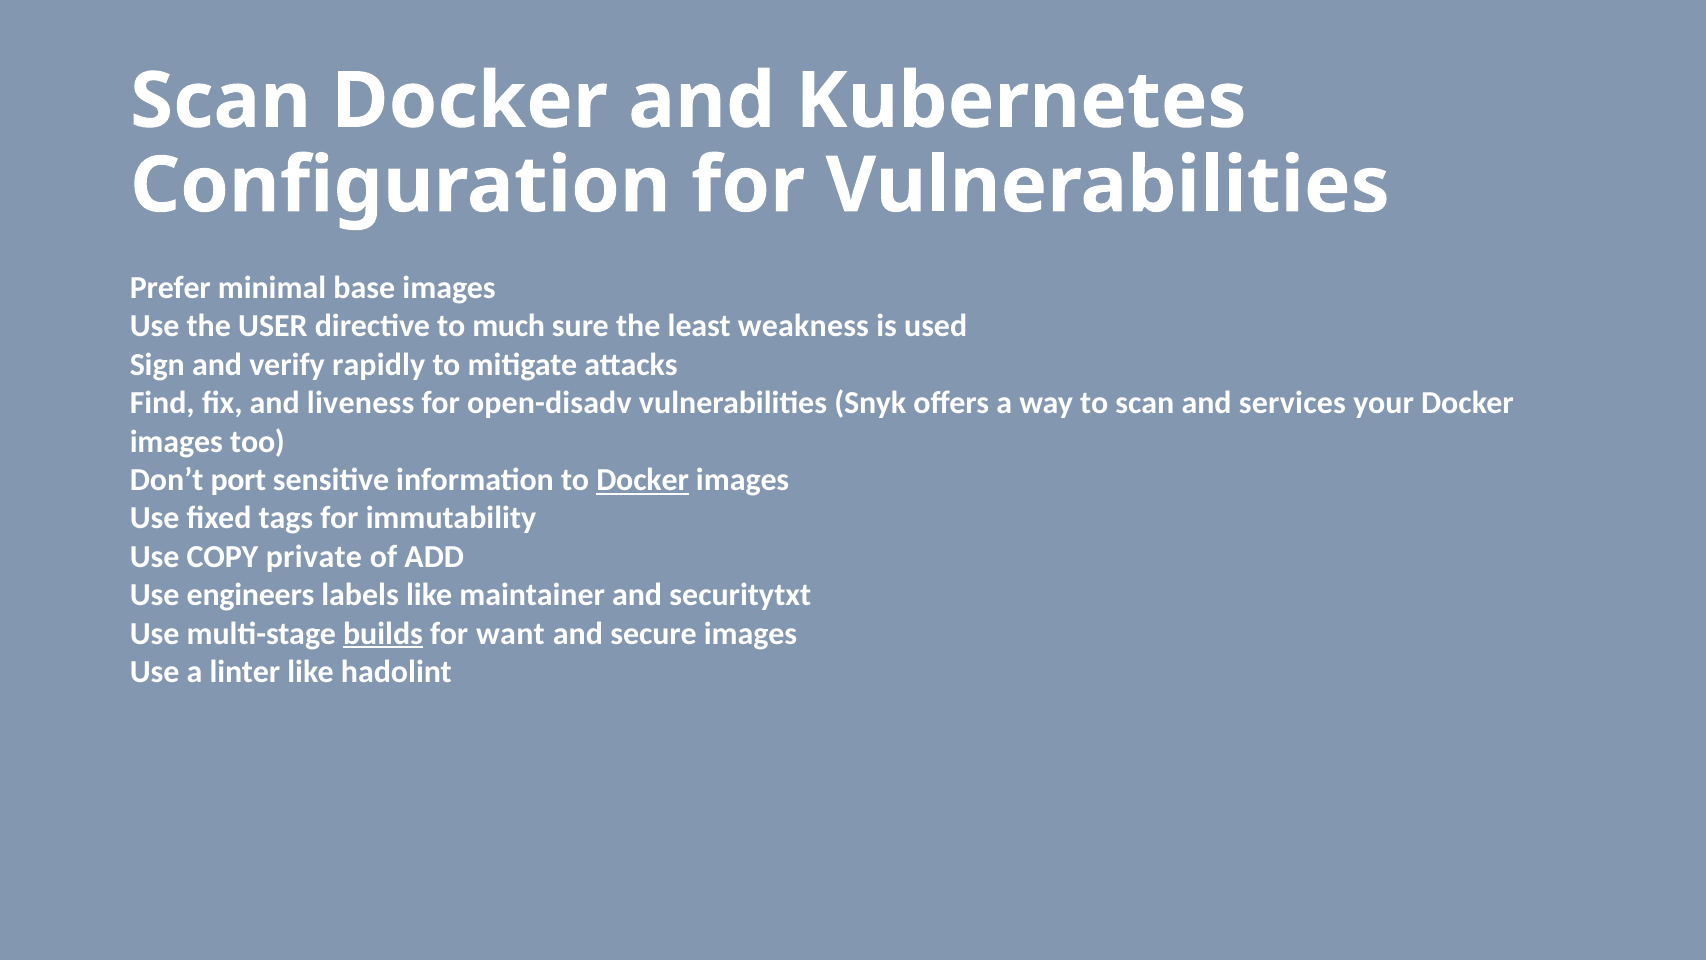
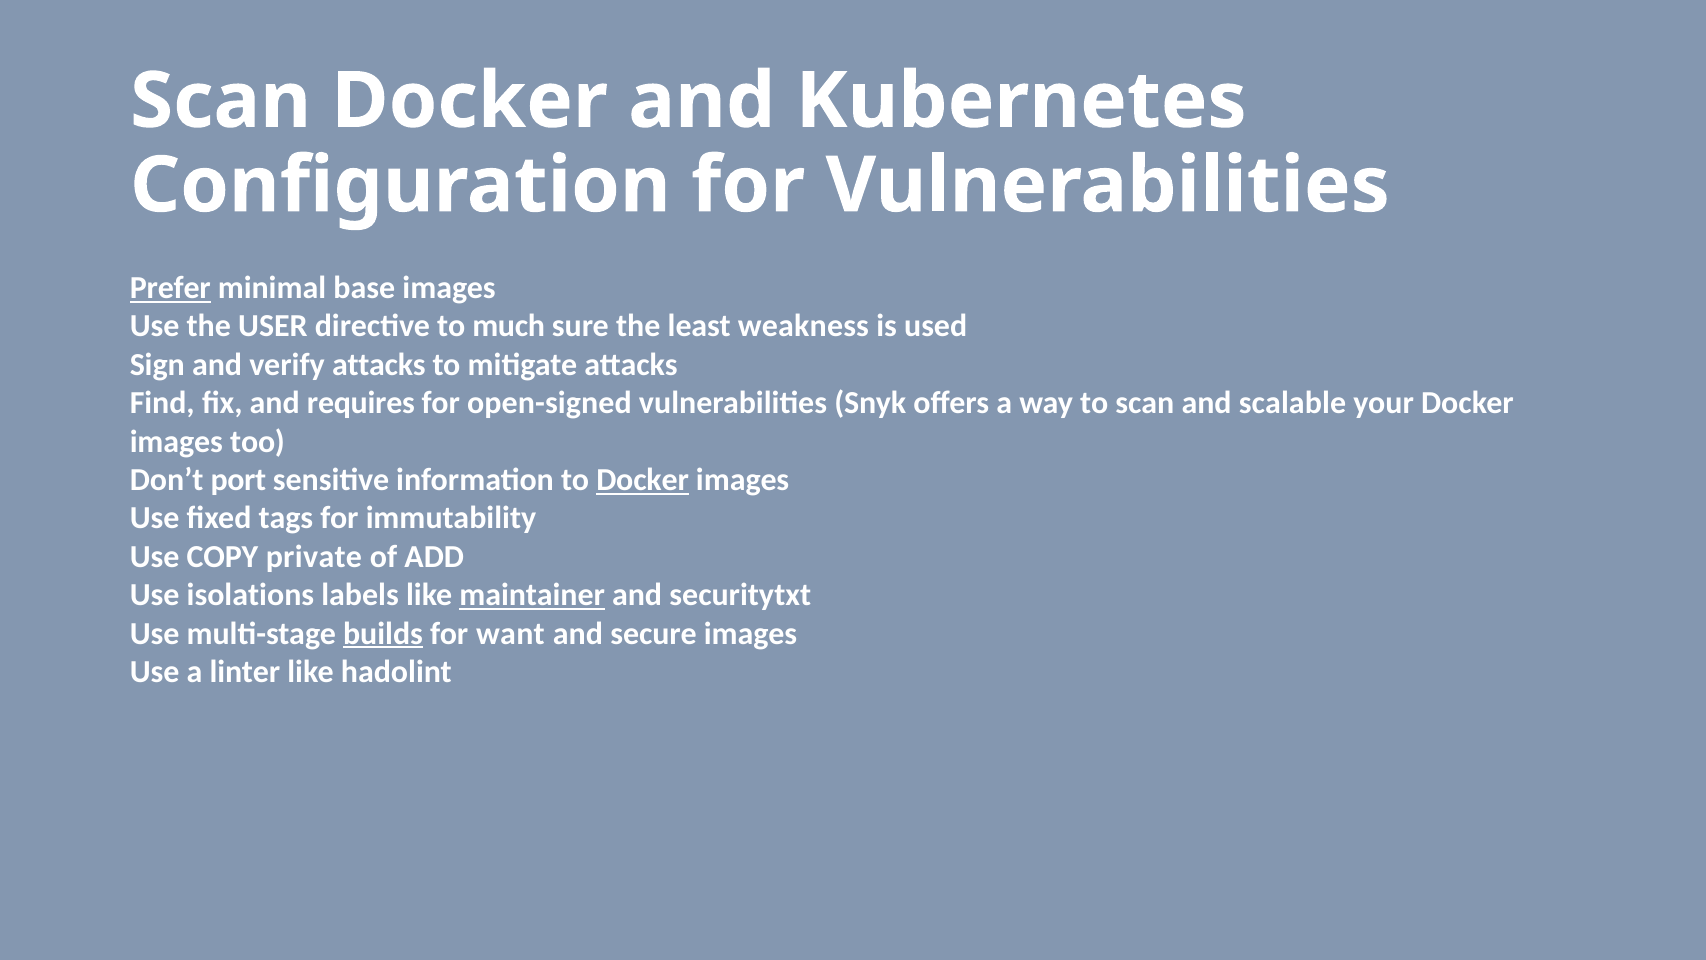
Prefer underline: none -> present (170, 288)
verify rapidly: rapidly -> attacks (379, 365)
liveness: liveness -> requires (361, 403)
open-disadv: open-disadv -> open-signed (549, 403)
services: services -> scalable (1292, 403)
engineers: engineers -> isolations (250, 595)
maintainer underline: none -> present (532, 595)
